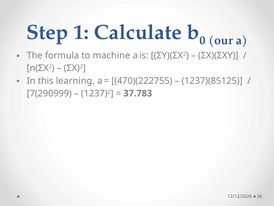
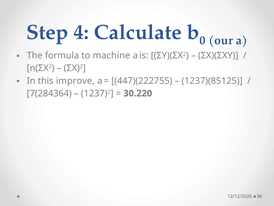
1: 1 -> 4 (81, 32)
learning: learning -> improve (75, 81)
470)(222755: 470)(222755 -> 447)(222755 (142, 81)
7(290999: 7(290999 -> 7(284364 (49, 93)
37.783: 37.783 -> 30.220 (138, 93)
